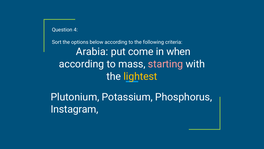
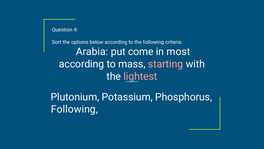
when: when -> most (178, 52)
lightest colour: yellow -> pink (140, 76)
Instagram: Instagram -> Following (74, 109)
